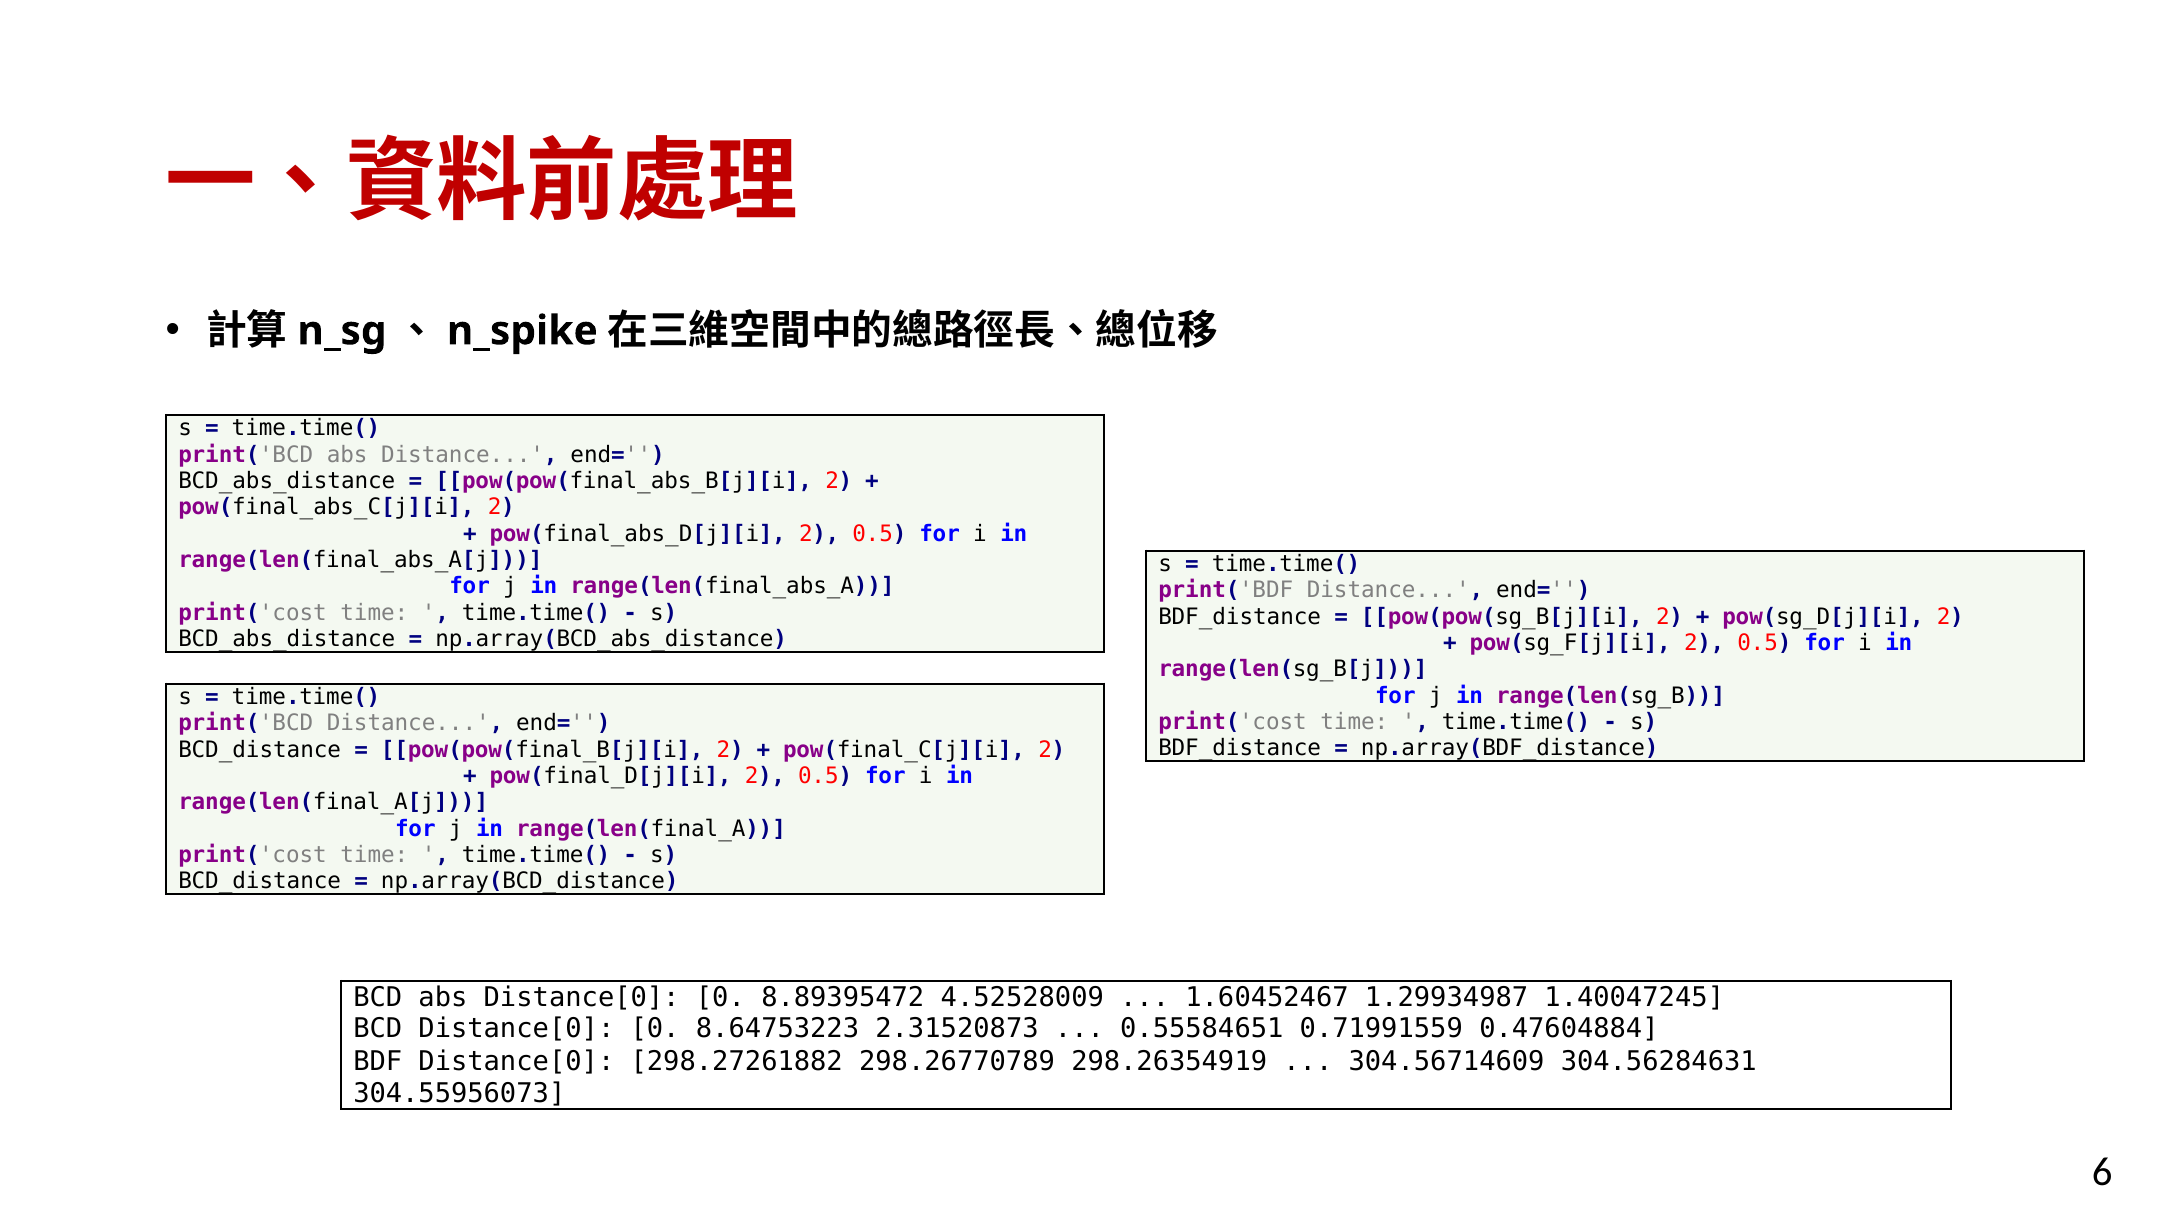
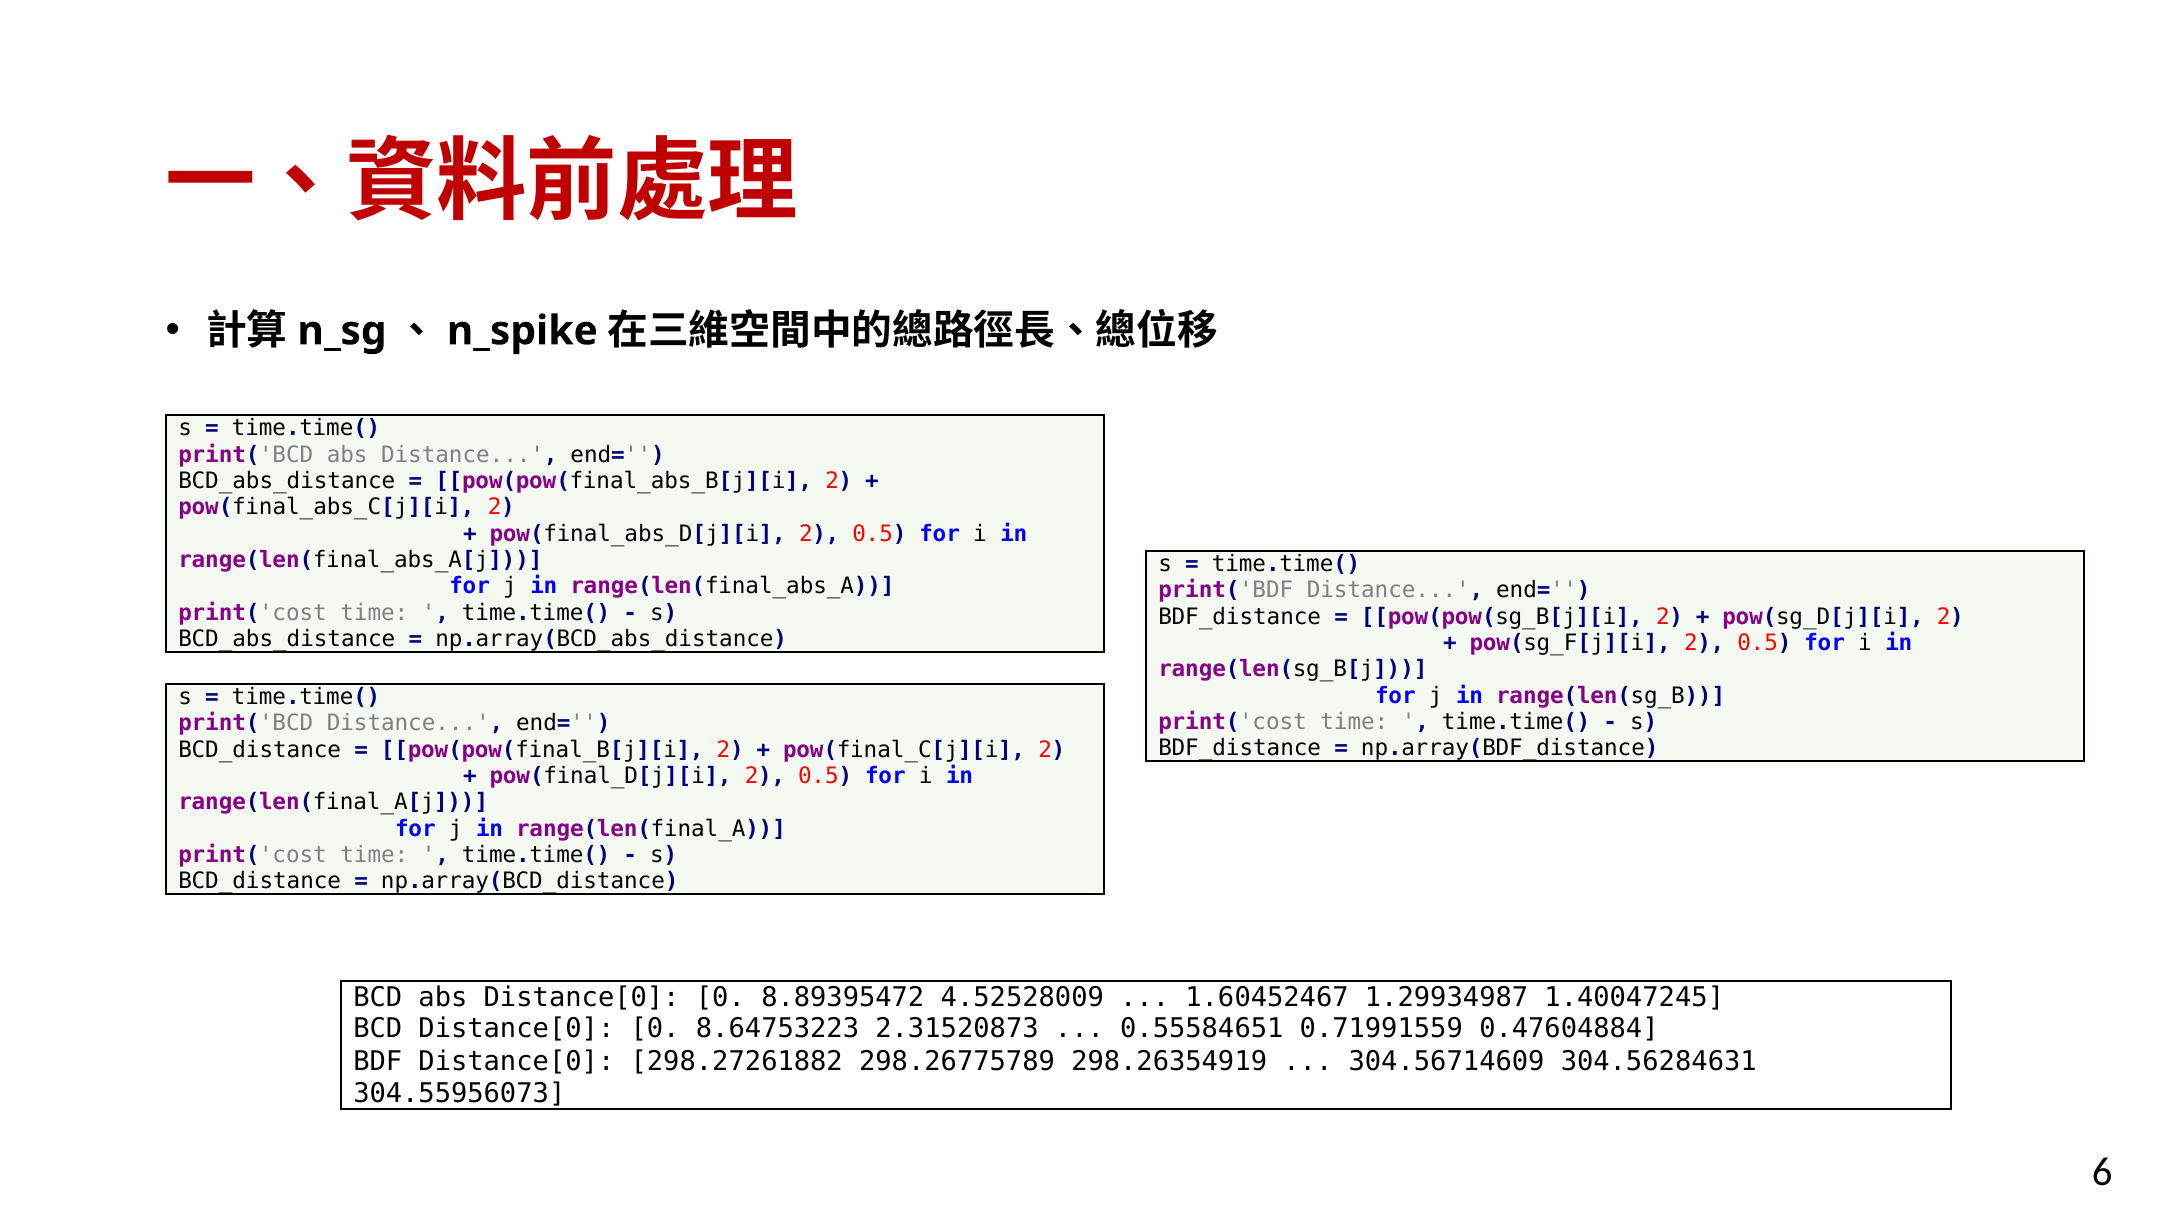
298.26770789: 298.26770789 -> 298.26775789 (957, 1061)
